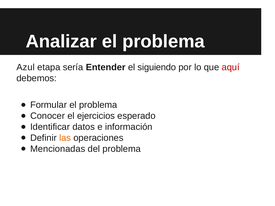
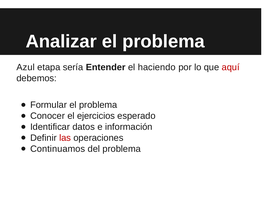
siguiendo: siguiendo -> haciendo (157, 67)
las colour: orange -> red (65, 138)
Mencionadas: Mencionadas -> Continuamos (58, 149)
